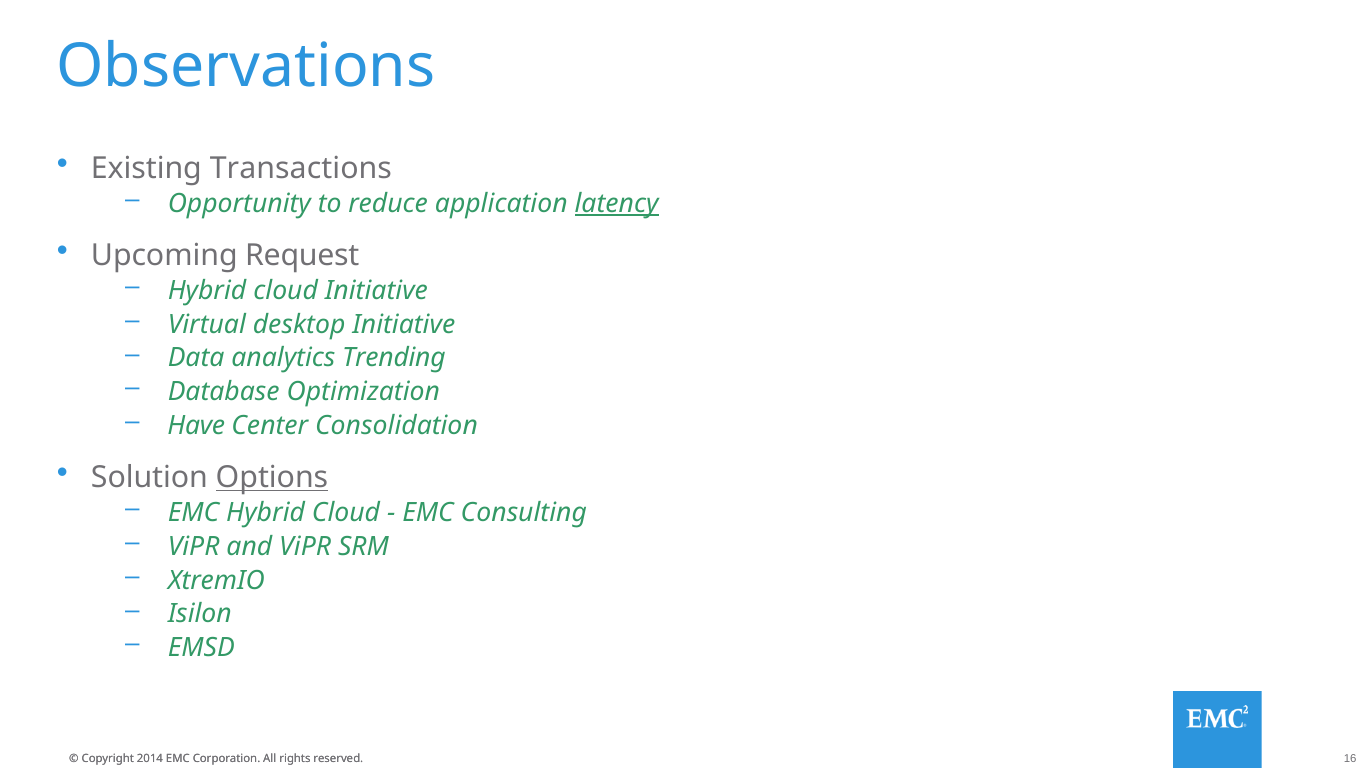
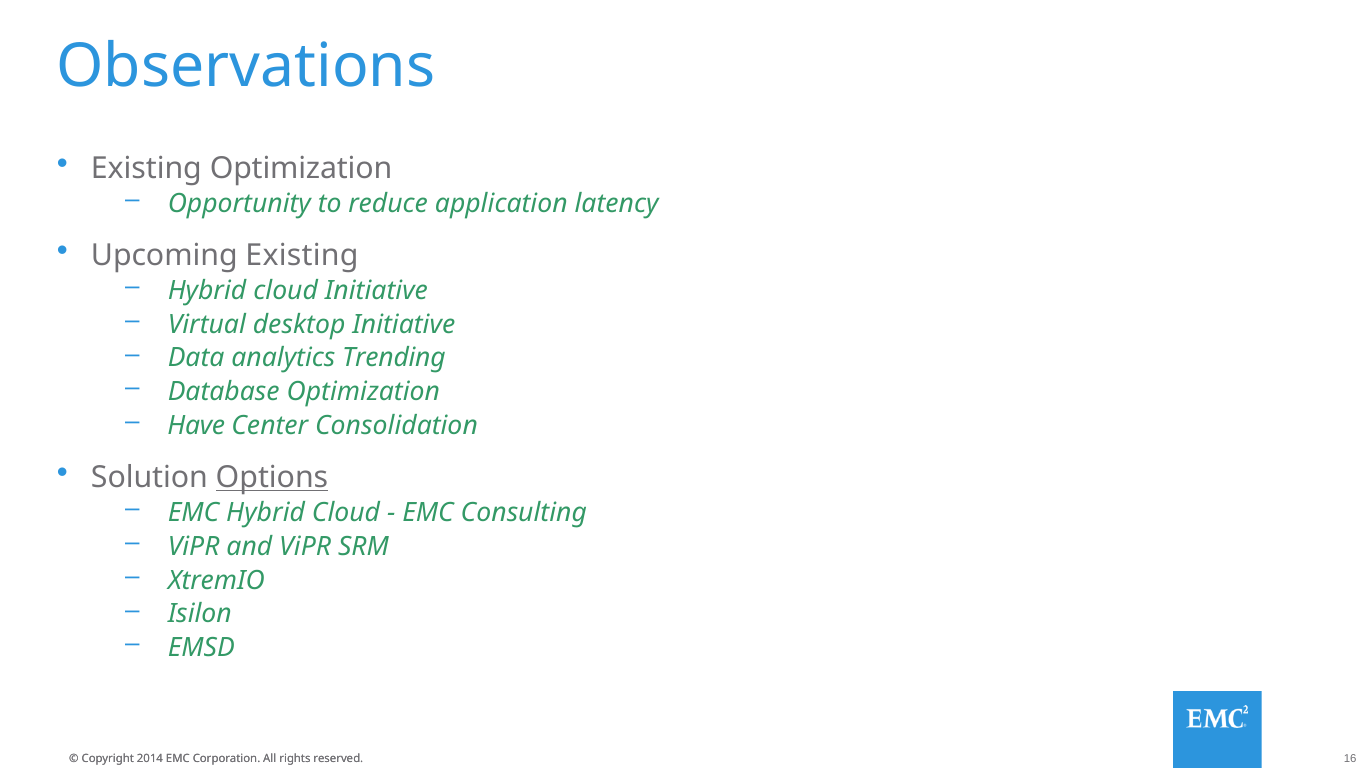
Existing Transactions: Transactions -> Optimization (301, 168)
latency underline: present -> none (617, 204)
Upcoming Request: Request -> Existing (302, 255)
